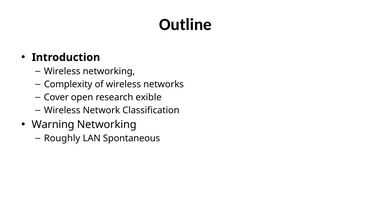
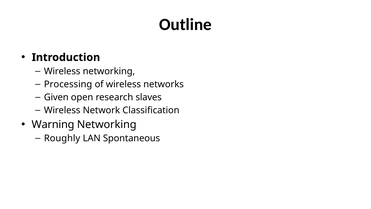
Complexity: Complexity -> Processing (68, 84)
Cover: Cover -> Given (56, 97)
exible: exible -> slaves (149, 97)
